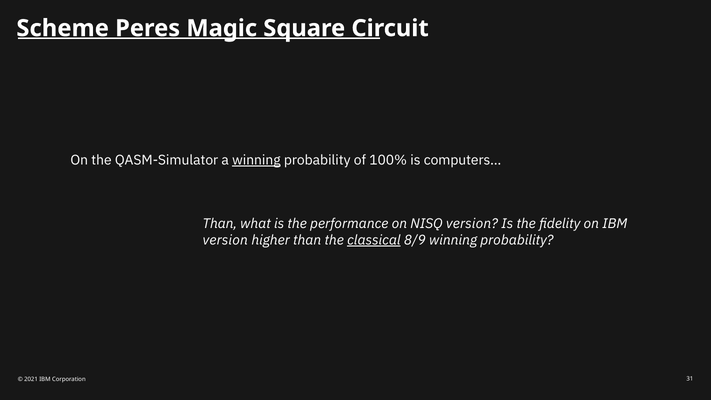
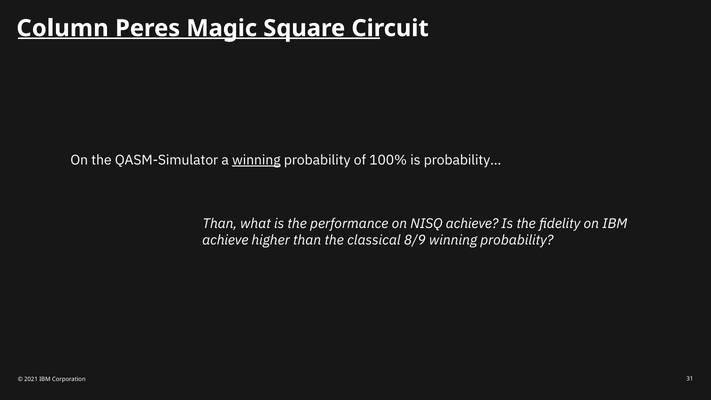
Scheme: Scheme -> Column (63, 28)
computers…: computers… -> probability… (463, 160)
NISQ version: version -> achieve (472, 224)
version: version -> achieve (225, 240)
classical underline: present -> none (374, 240)
